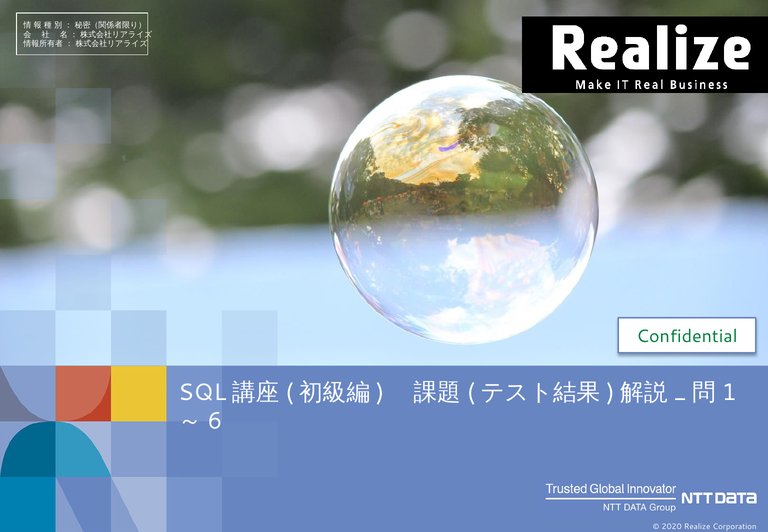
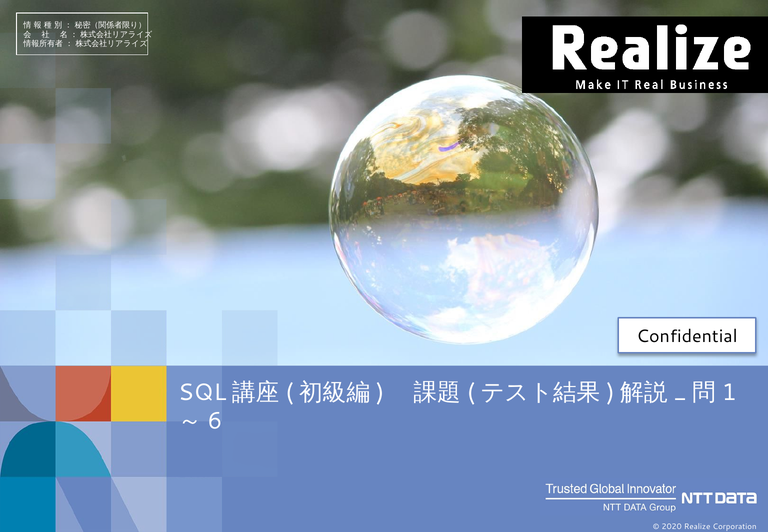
Confidential colour: green -> black (687, 336)
